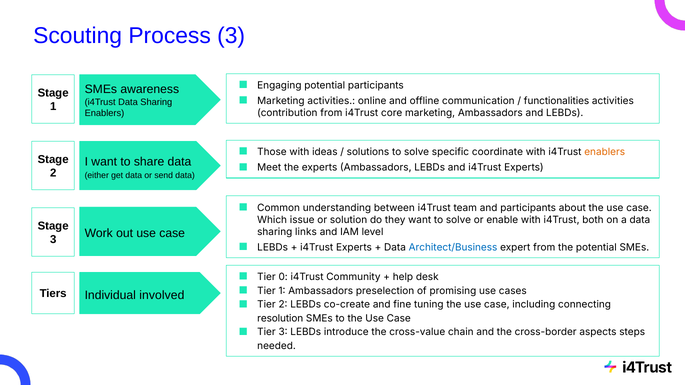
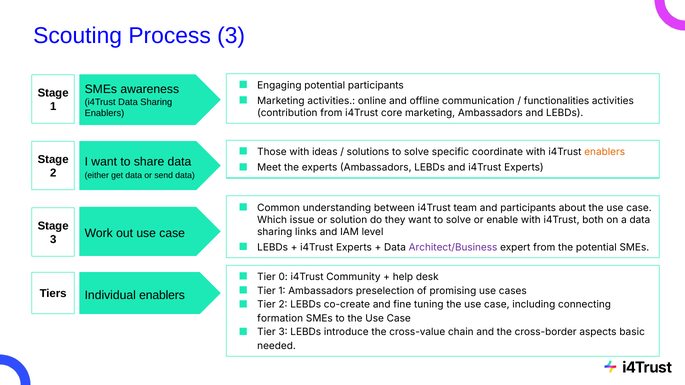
Architect/Business colour: blue -> purple (453, 247)
Individual involved: involved -> enablers (162, 295)
resolution: resolution -> formation (280, 319)
steps: steps -> basic (632, 332)
